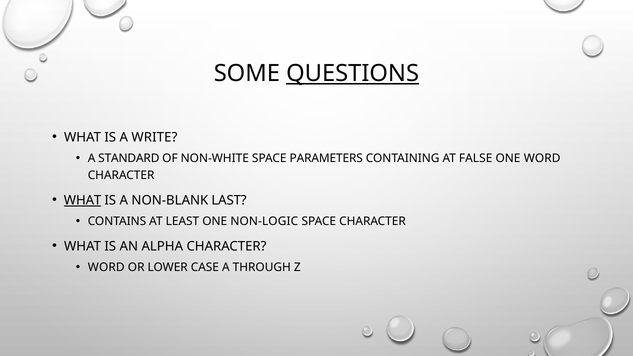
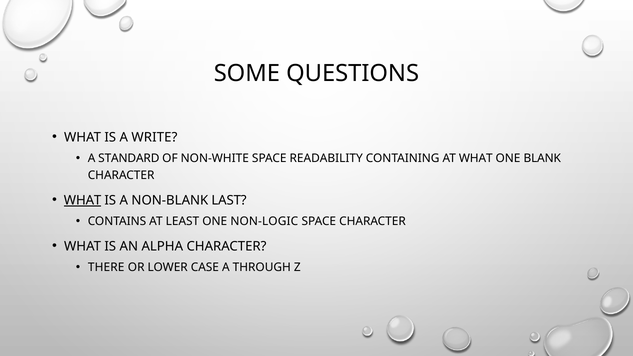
QUESTIONS underline: present -> none (353, 73)
PARAMETERS: PARAMETERS -> READABILITY (326, 158)
AT FALSE: FALSE -> WHAT (476, 158)
ONE WORD: WORD -> BLANK (542, 158)
WORD: WORD -> THERE (106, 267)
